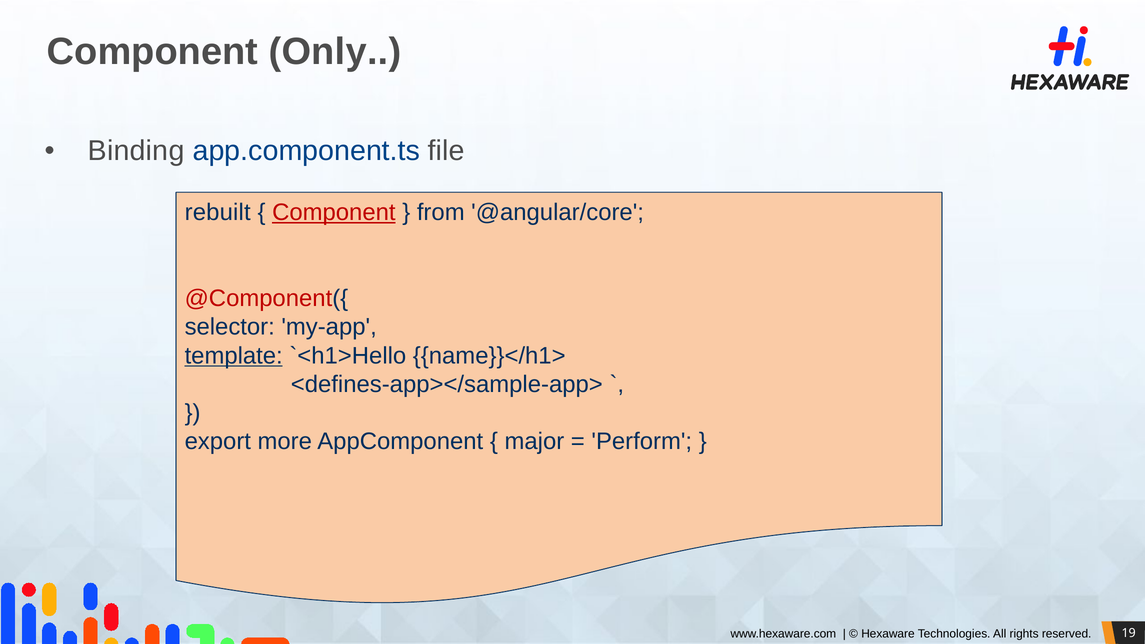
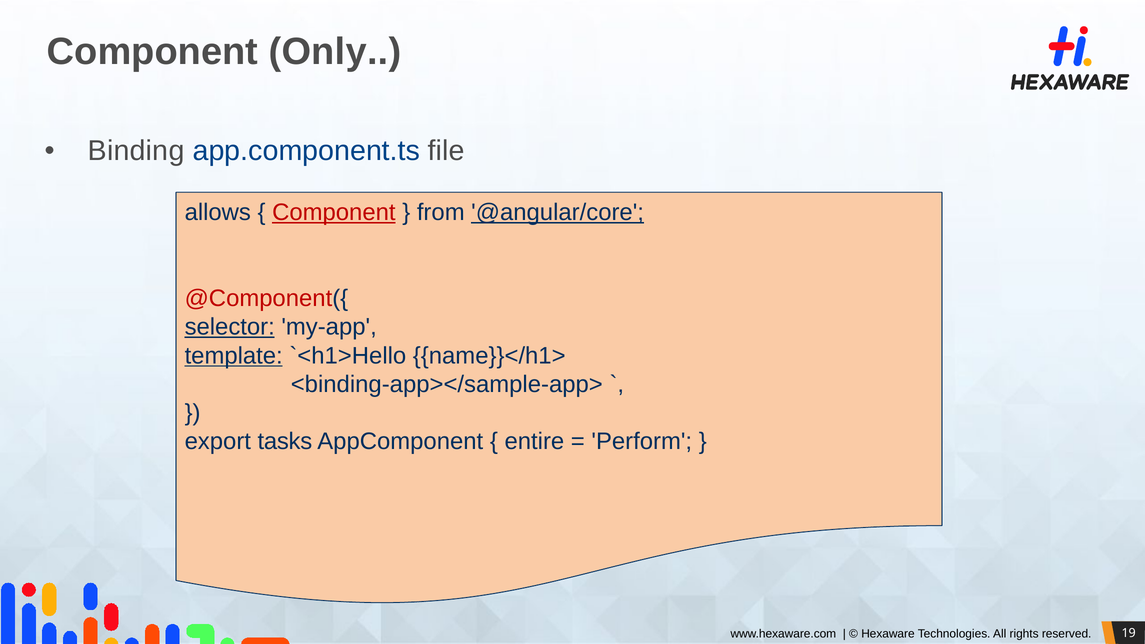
rebuilt: rebuilt -> allows (218, 213)
@angular/core underline: none -> present (558, 213)
selector underline: none -> present (230, 327)
<defines-app></sample-app>: <defines-app></sample-app> -> <binding-app></sample-app> (447, 384)
more: more -> tasks (285, 442)
major: major -> entire (534, 442)
